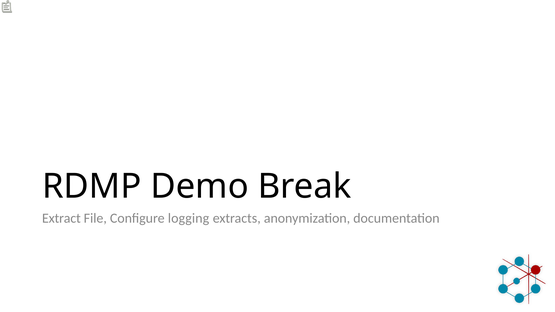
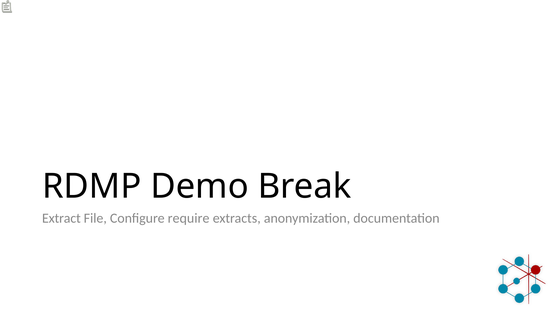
logging: logging -> require (189, 218)
